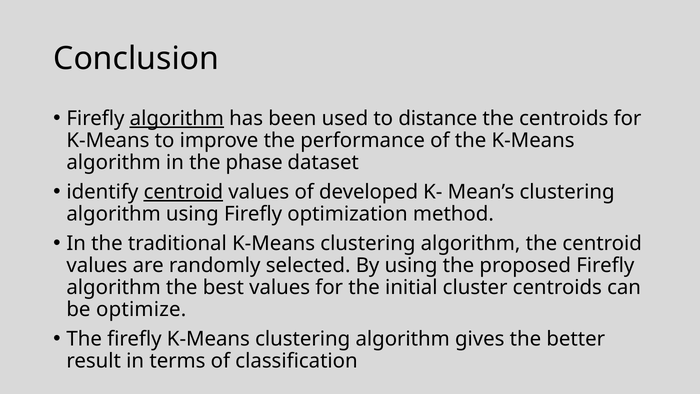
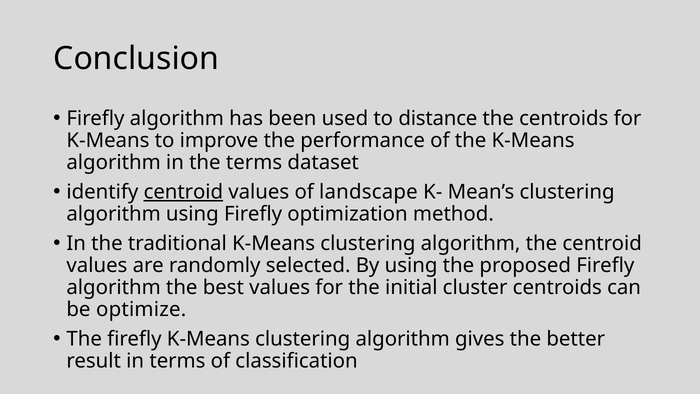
algorithm underline: present -> none (177, 118)
the phase: phase -> terms (254, 162)
developed: developed -> landscape (368, 192)
